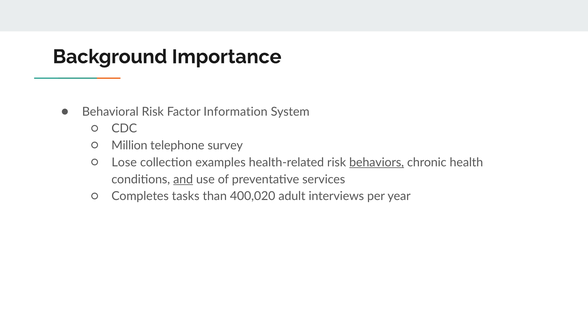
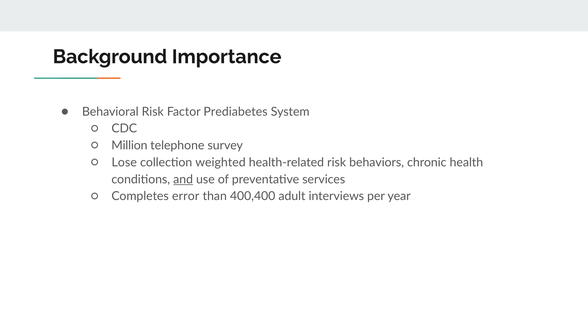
Information: Information -> Prediabetes (236, 112)
examples: examples -> weighted (221, 162)
behaviors underline: present -> none (377, 162)
tasks: tasks -> error (186, 196)
400,020: 400,020 -> 400,400 (253, 196)
